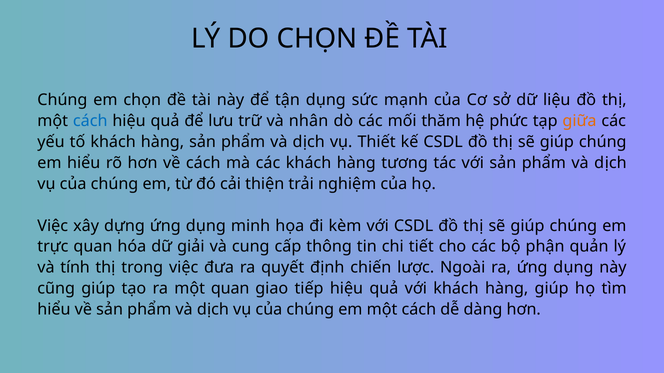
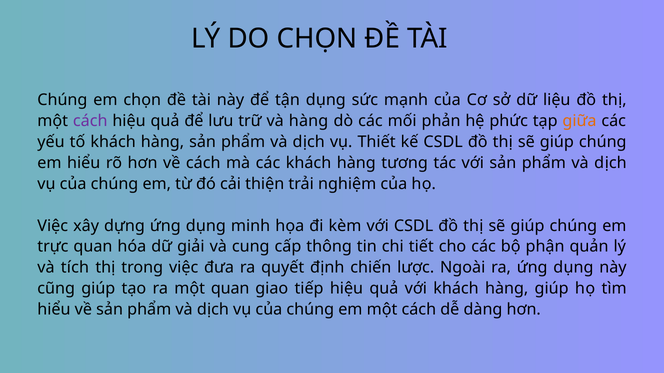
cách colour: blue -> purple (90, 121)
và nhân: nhân -> hàng (309, 121)
thăm: thăm -> phản (441, 121)
tính: tính -> tích (75, 268)
